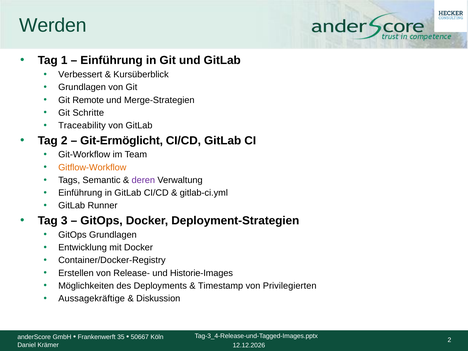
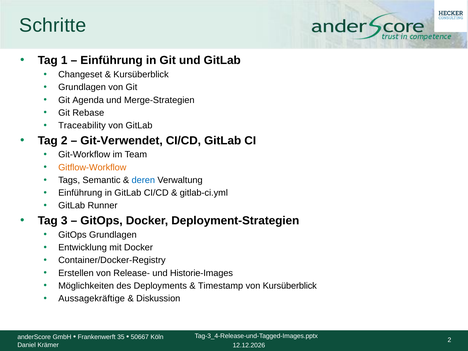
Werden: Werden -> Schritte (53, 25)
Verbessert: Verbessert -> Changeset (80, 75)
Remote: Remote -> Agenda (88, 100)
Schritte: Schritte -> Rebase (88, 113)
Git-Ermöglicht: Git-Ermöglicht -> Git-Verwendet (122, 141)
deren colour: purple -> blue (143, 180)
von Privilegierten: Privilegierten -> Kursüberblick (290, 286)
